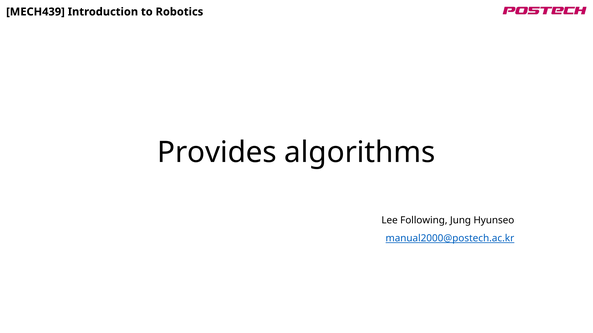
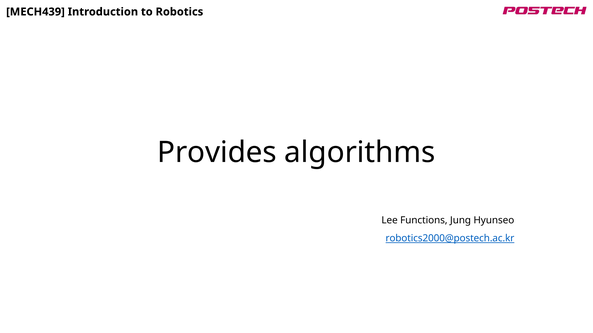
Following: Following -> Functions (424, 221)
manual2000@postech.ac.kr: manual2000@postech.ac.kr -> robotics2000@postech.ac.kr (450, 239)
